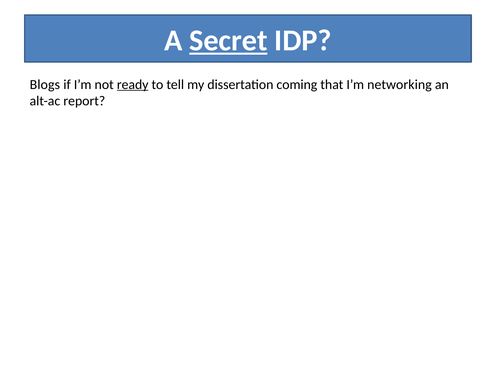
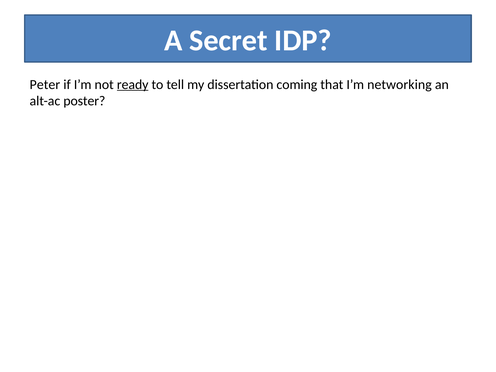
Secret underline: present -> none (228, 41)
Blogs: Blogs -> Peter (45, 84)
report: report -> poster (84, 101)
